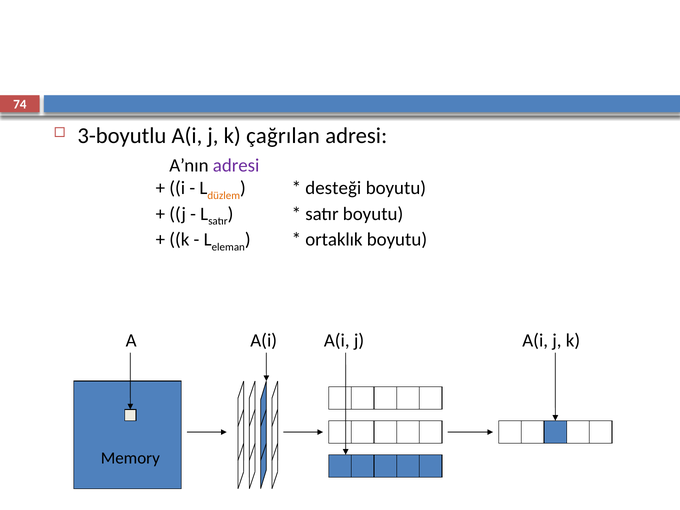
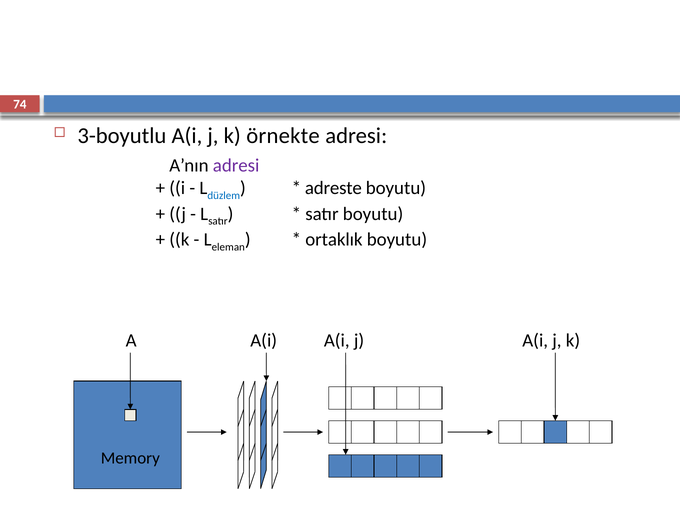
çağrılan: çağrılan -> örnekte (283, 136)
düzlem colour: orange -> blue (224, 196)
desteği: desteği -> adreste (333, 188)
